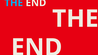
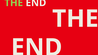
THE colour: light blue -> light green (14, 3)
